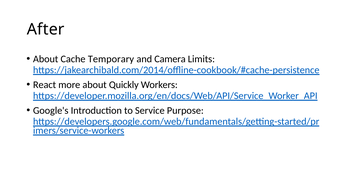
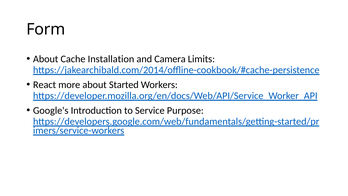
After: After -> Form (46, 29)
Temporary: Temporary -> Installation (111, 59)
Quickly: Quickly -> Started (124, 85)
